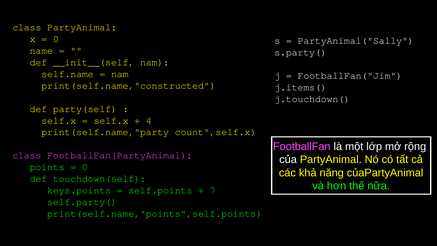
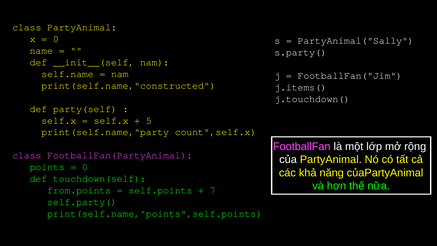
4: 4 -> 5 (149, 120)
keys.points: keys.points -> from.points (79, 190)
